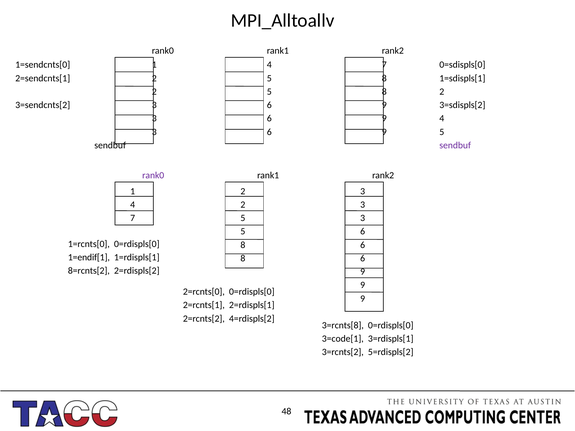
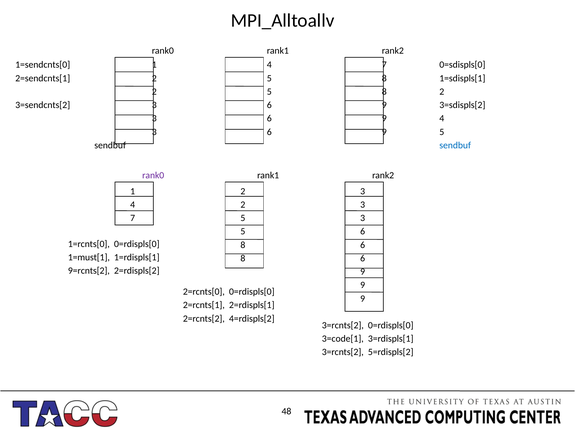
sendbuf colour: purple -> blue (455, 145)
1=endif[1: 1=endif[1 -> 1=must[1 (89, 257)
8=rcnts[2: 8=rcnts[2 -> 9=rcnts[2 (89, 271)
3=rcnts[8: 3=rcnts[8 -> 3=rcnts[2 (343, 325)
